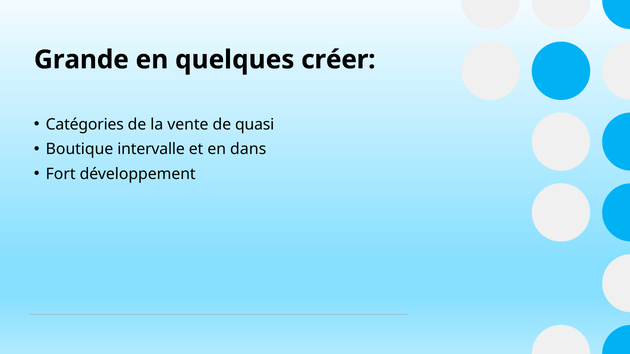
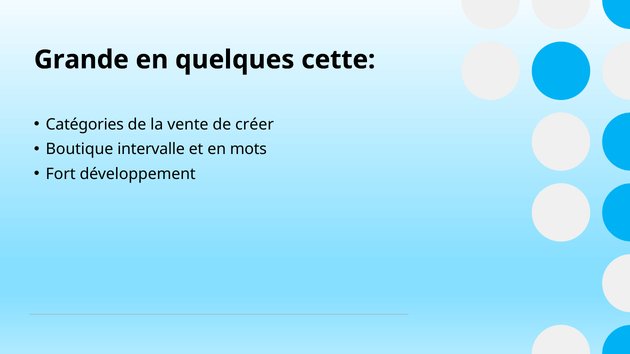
créer: créer -> cette (338, 60)
quasi: quasi -> créer (255, 125)
dans: dans -> mots (248, 149)
